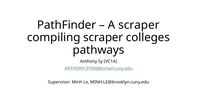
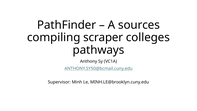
A scraper: scraper -> sources (139, 25)
